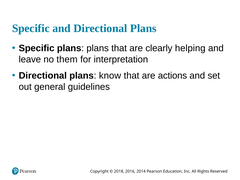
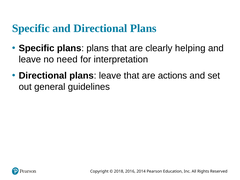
them: them -> need (67, 59)
plans know: know -> leave (110, 76)
